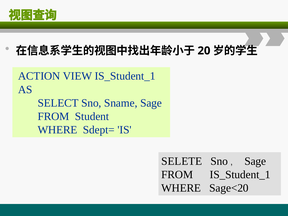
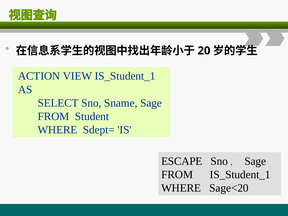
SELETE: SELETE -> ESCAPE (182, 161)
